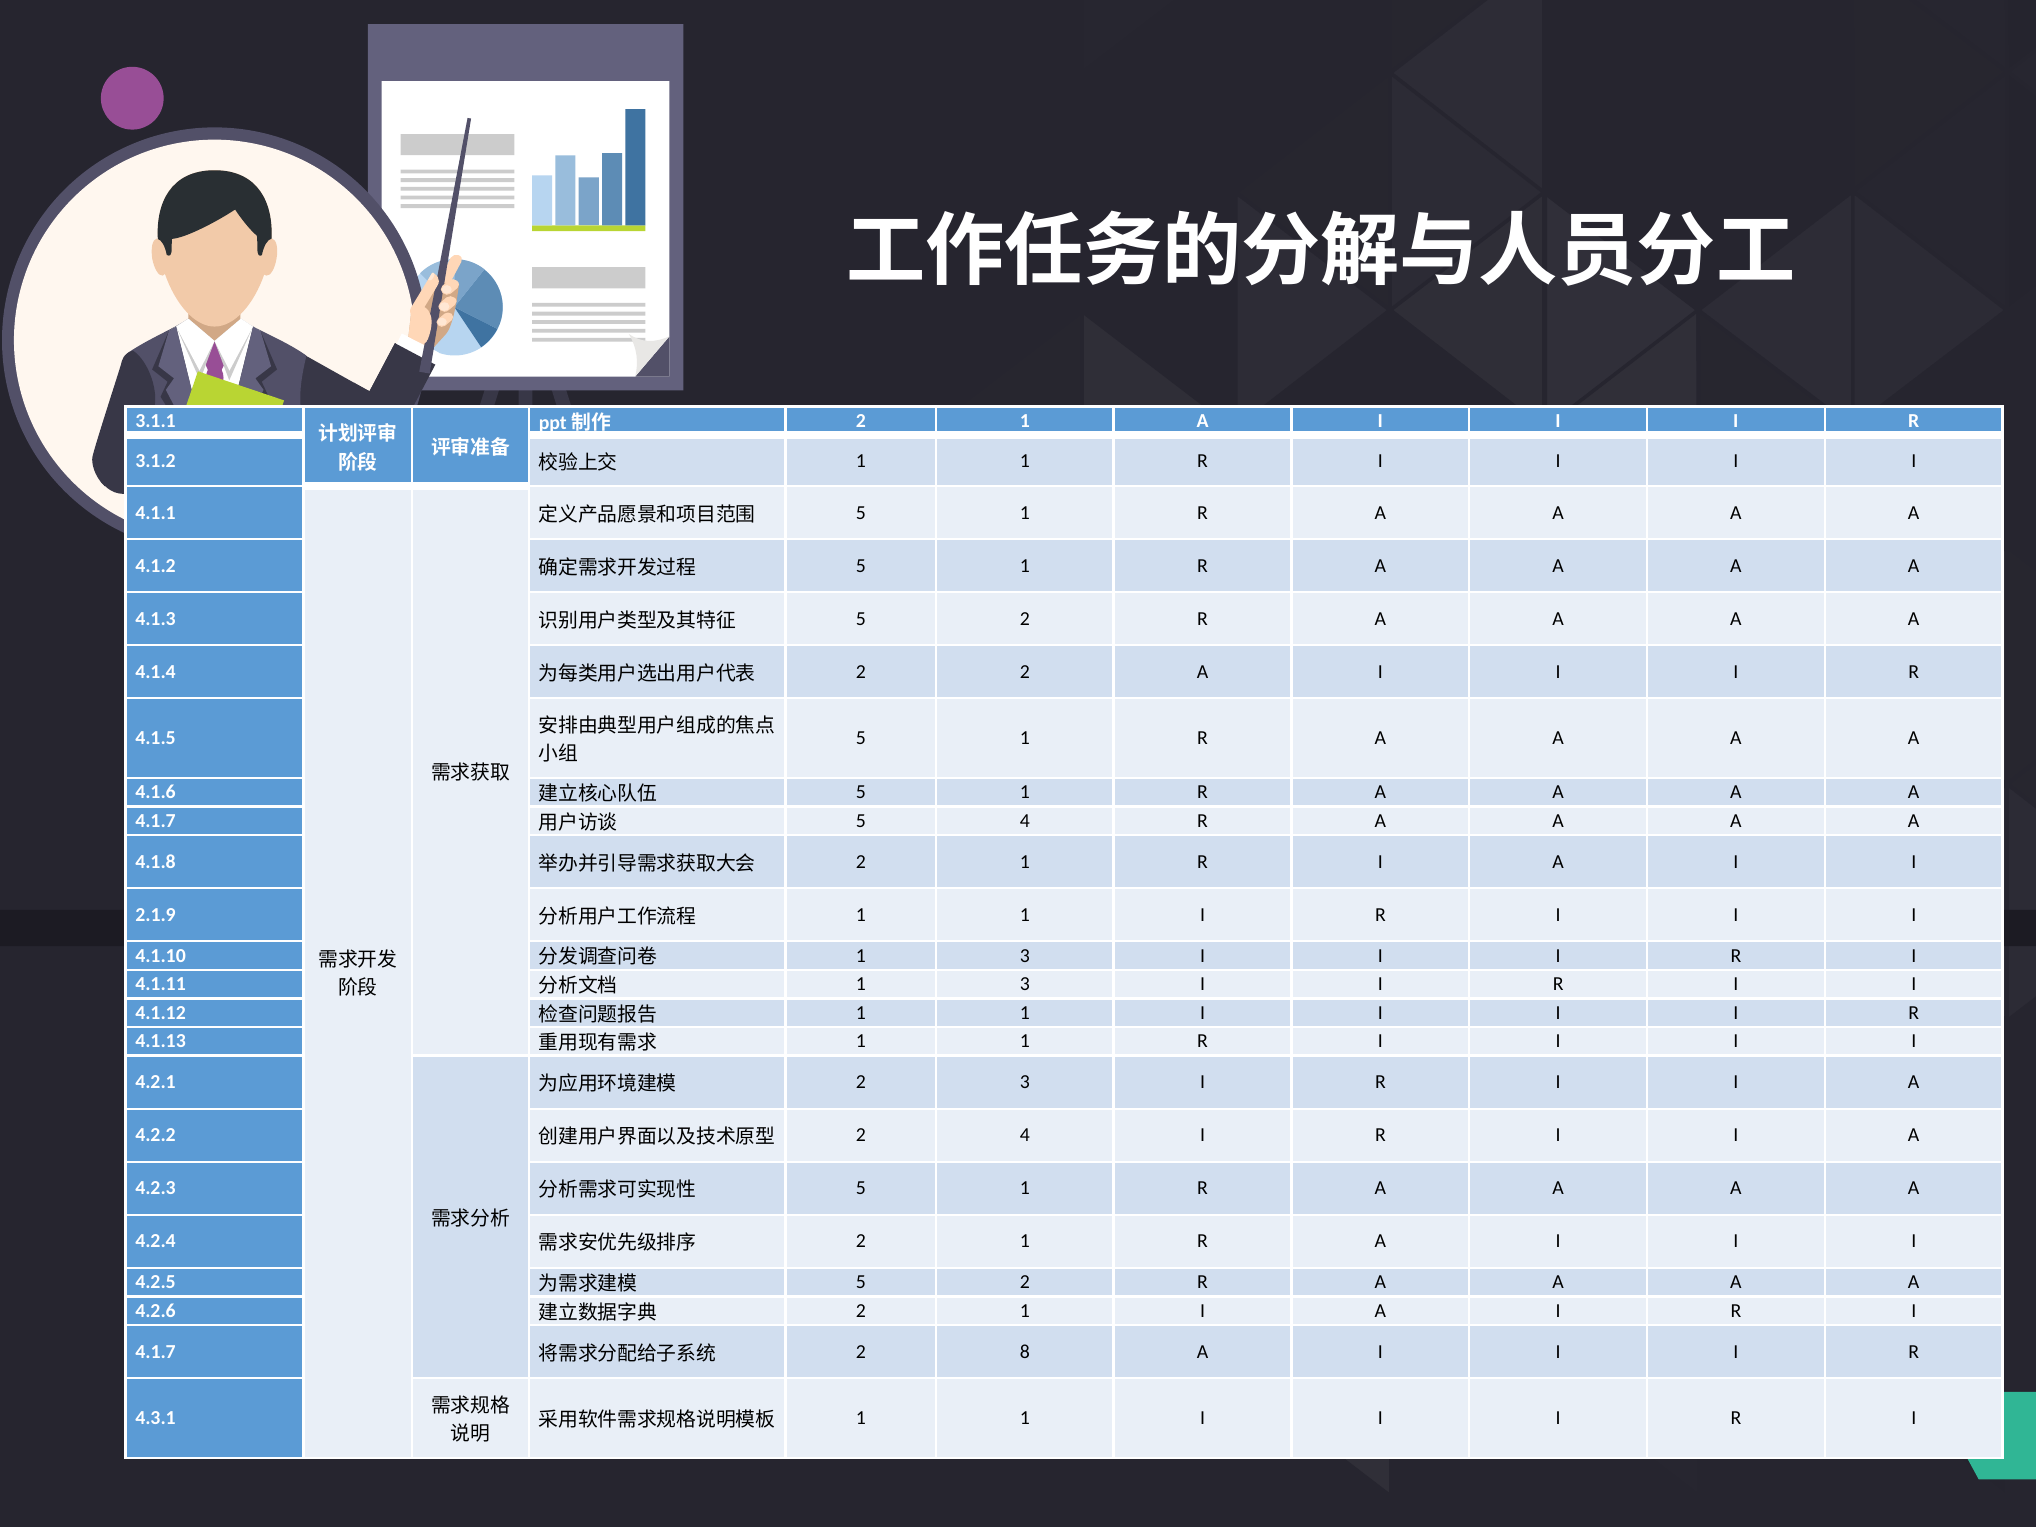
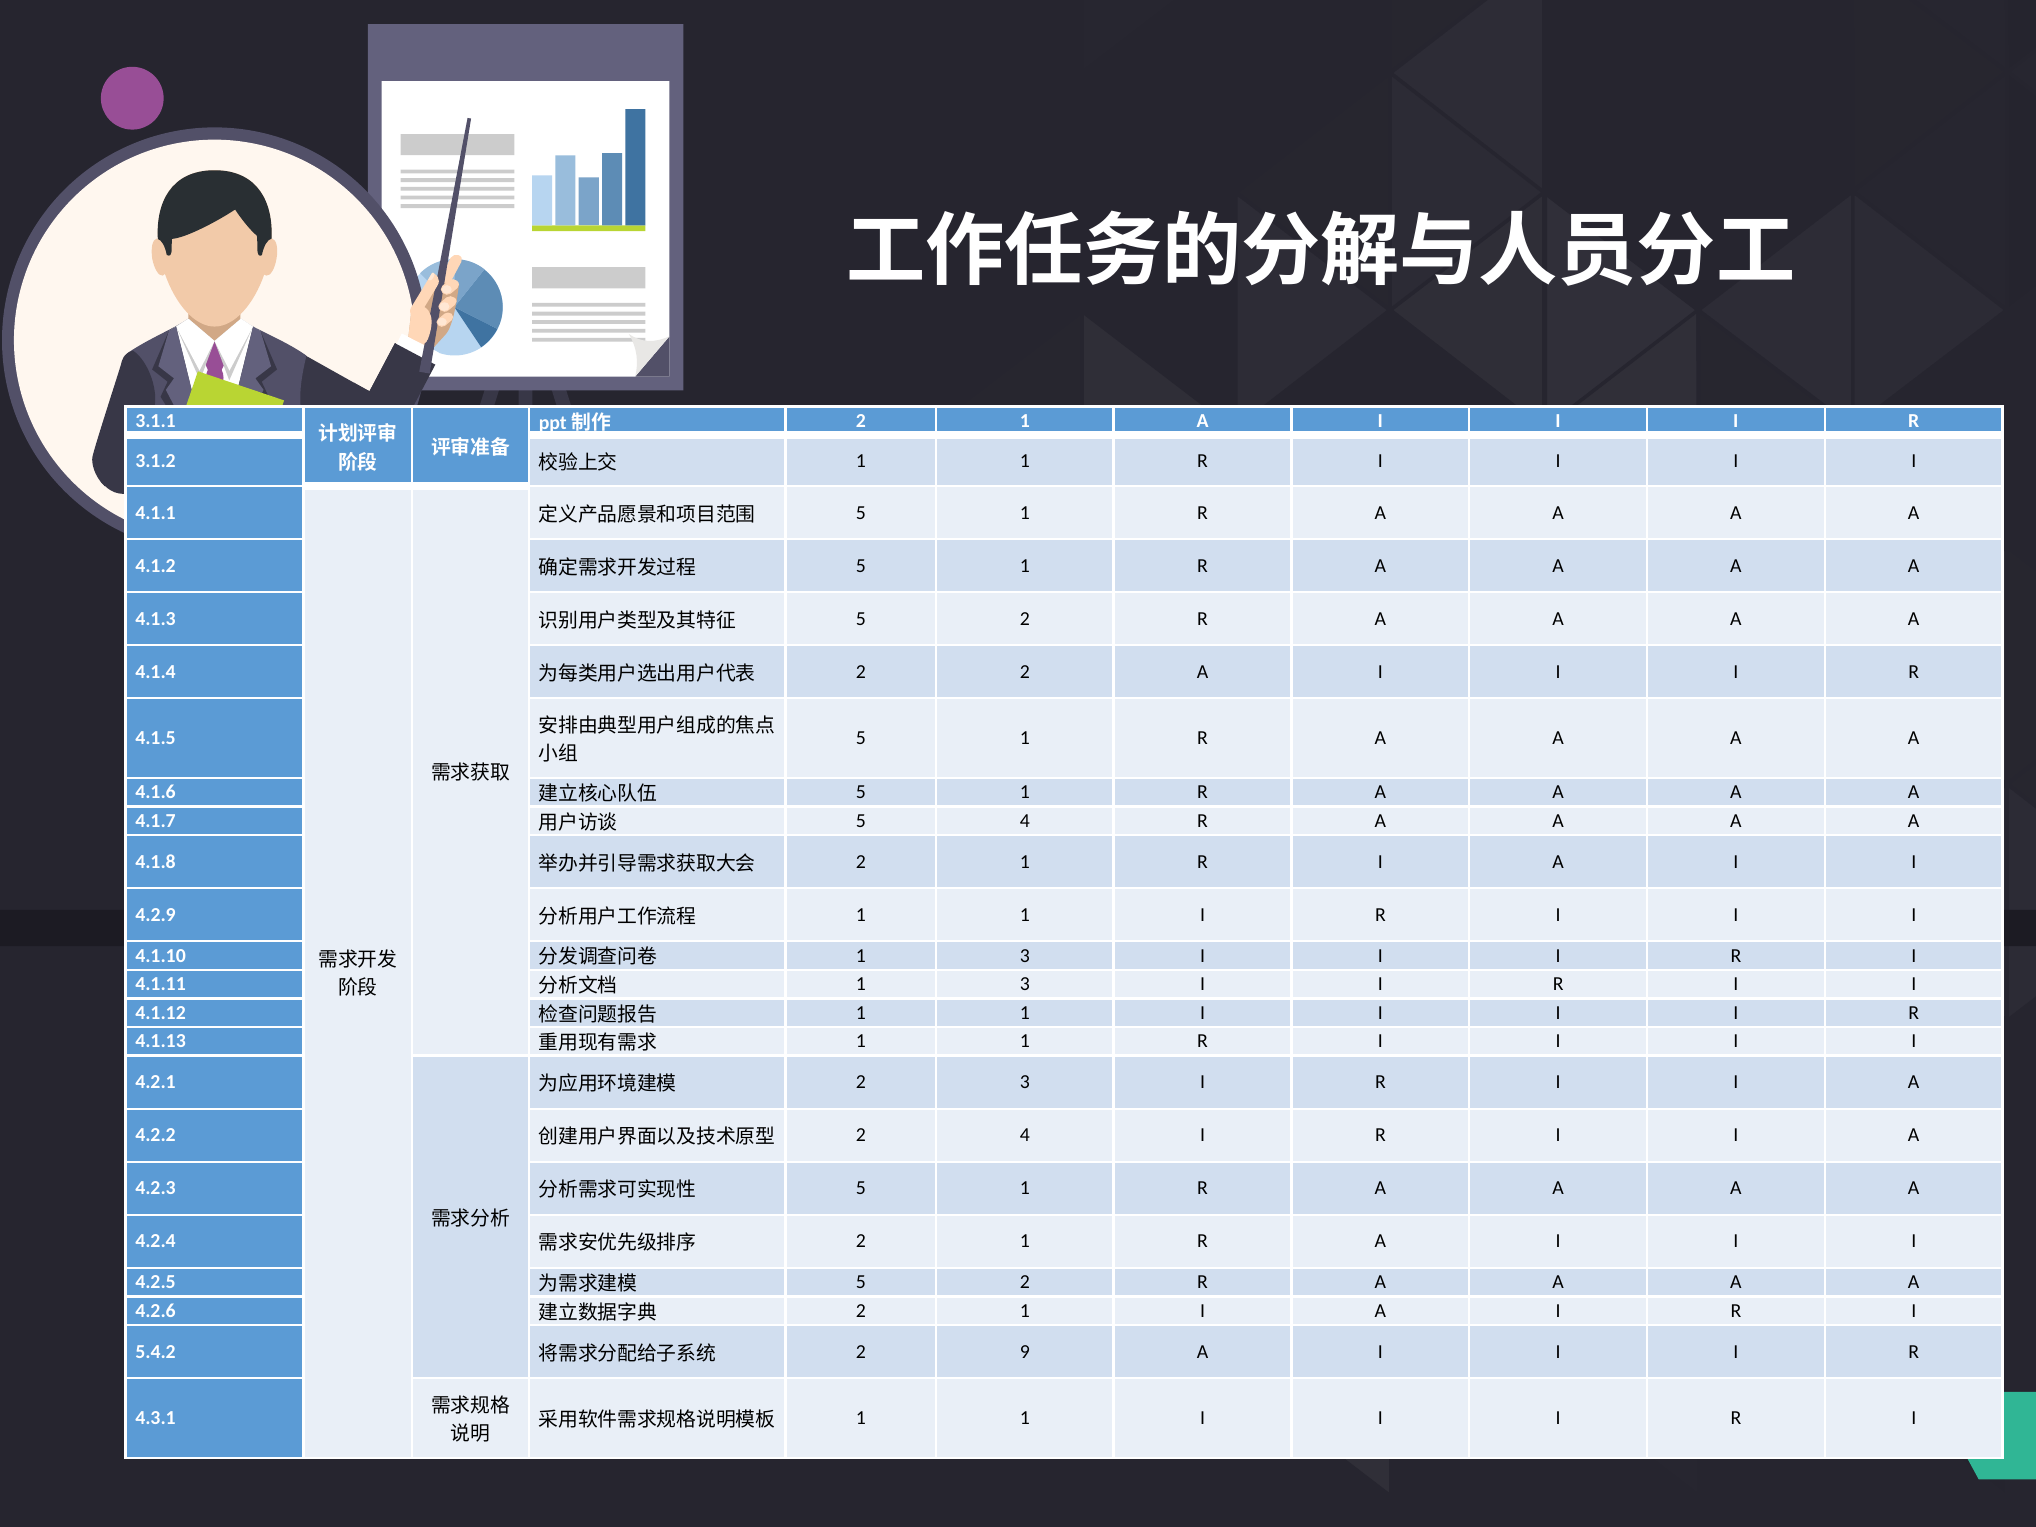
2.1.9: 2.1.9 -> 4.2.9 (156, 915)
4.1.7: 4.1.7 -> 5.4.2 (156, 1352)
8: 8 -> 9 (1025, 1352)
